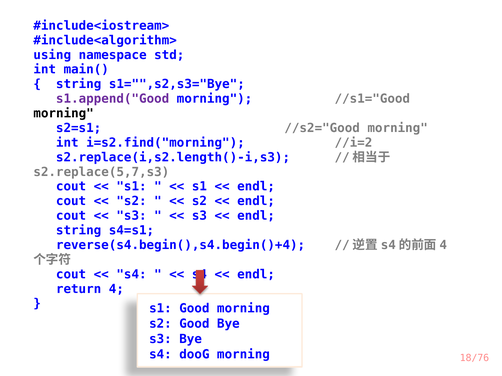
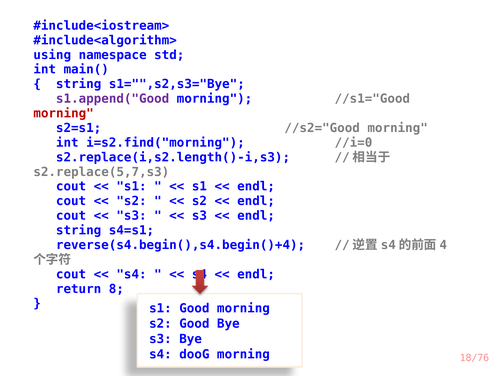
morning colour: black -> red (64, 114)
//i=2: //i=2 -> //i=0 (353, 143)
4: 4 -> 8 (116, 289)
